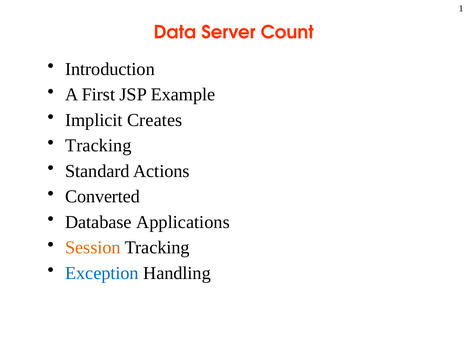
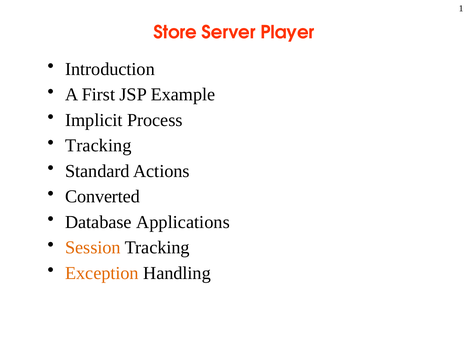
Data: Data -> Store (175, 32)
Count: Count -> Player (287, 32)
Creates: Creates -> Process (155, 120)
Exception colour: blue -> orange (102, 273)
